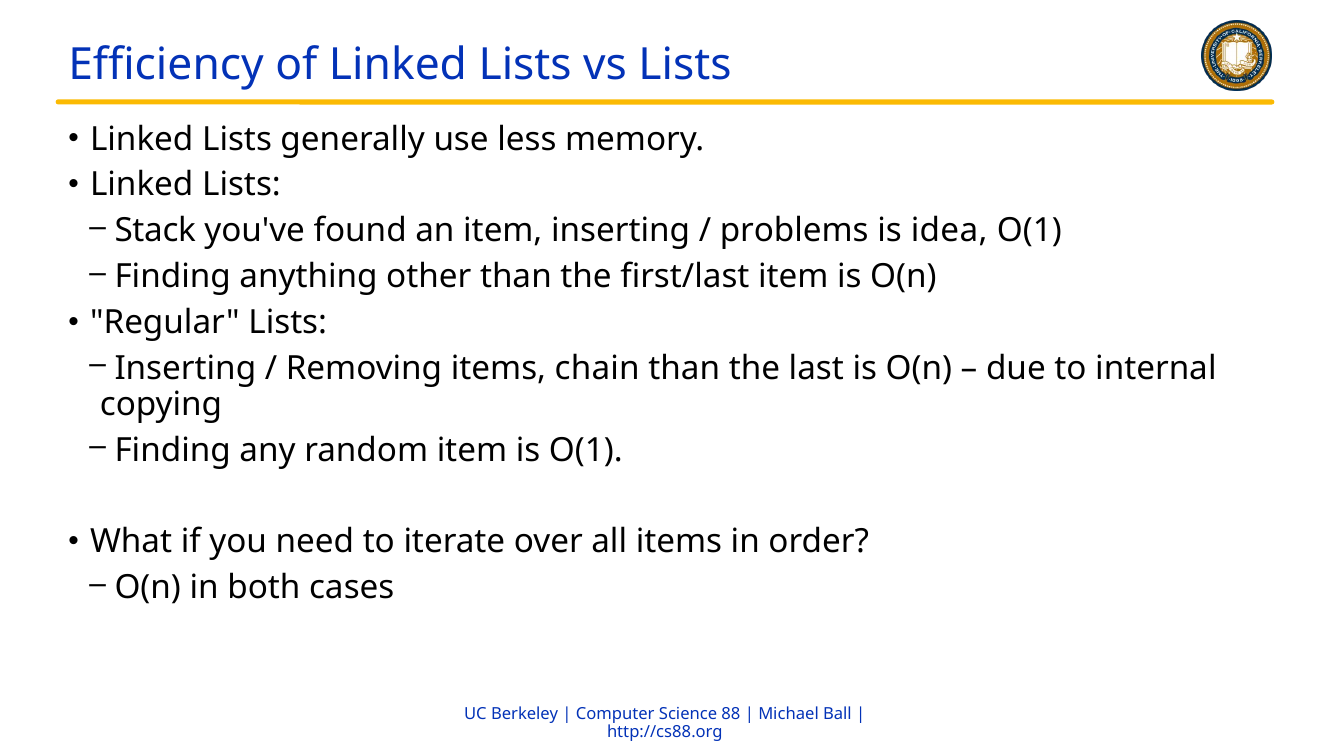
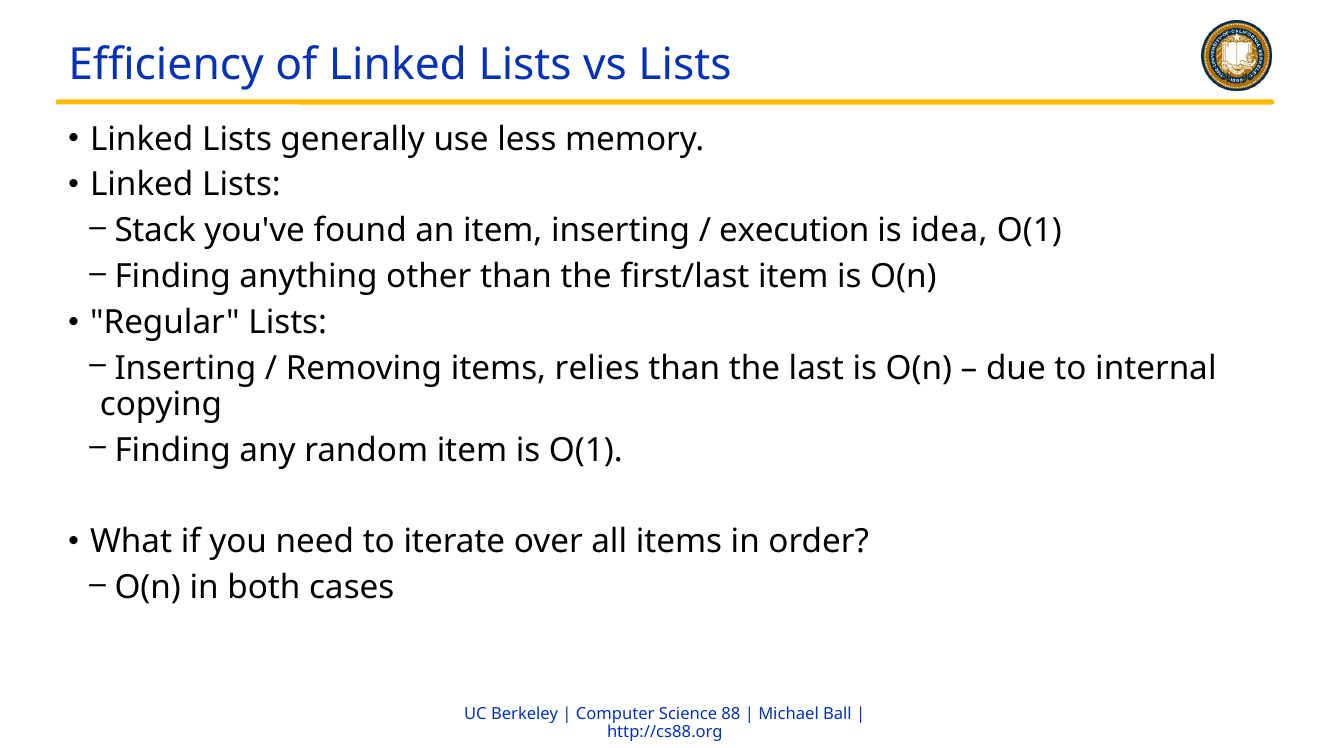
problems: problems -> execution (794, 231)
chain: chain -> relies (597, 369)
